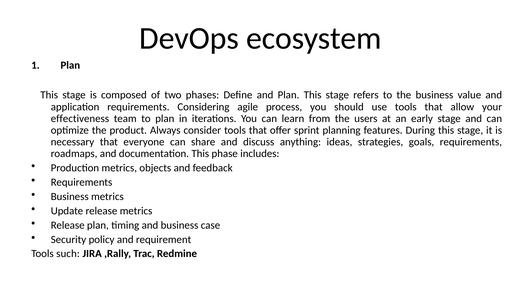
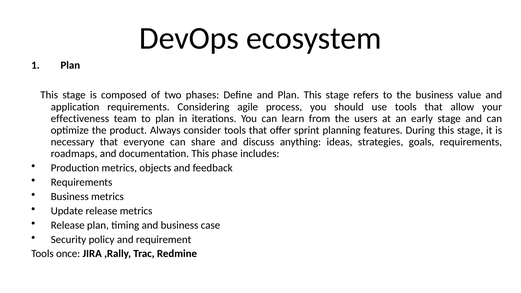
such: such -> once (68, 254)
